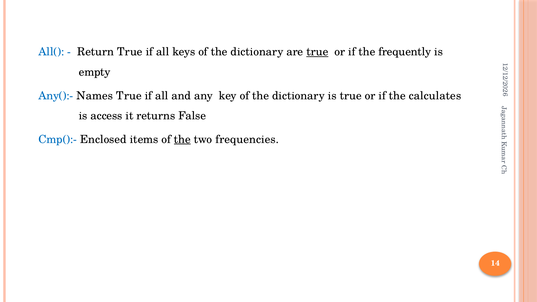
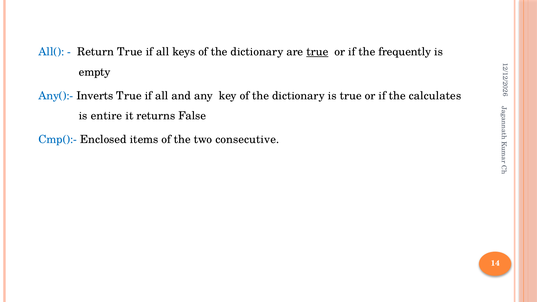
Names: Names -> Inverts (95, 96)
access: access -> entire (106, 116)
the underline: present -> none (182, 139)
frequencies: frequencies -> consecutive (247, 139)
